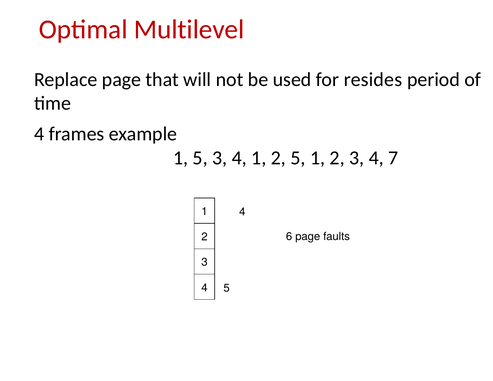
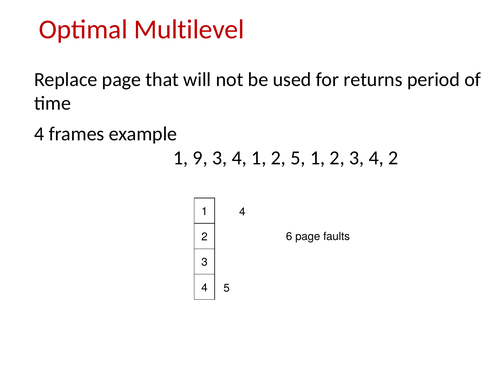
resides: resides -> returns (373, 79)
1 5: 5 -> 9 (200, 158)
4 7: 7 -> 2 (393, 158)
